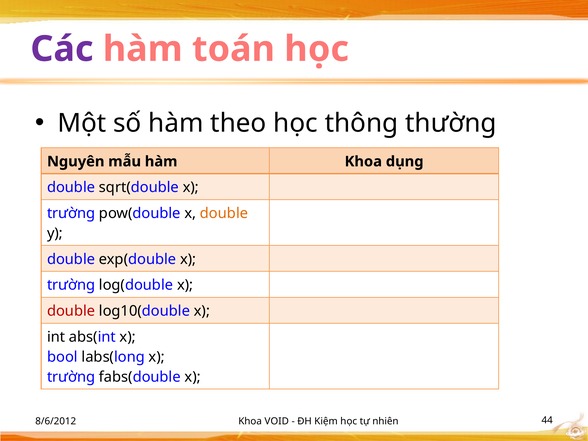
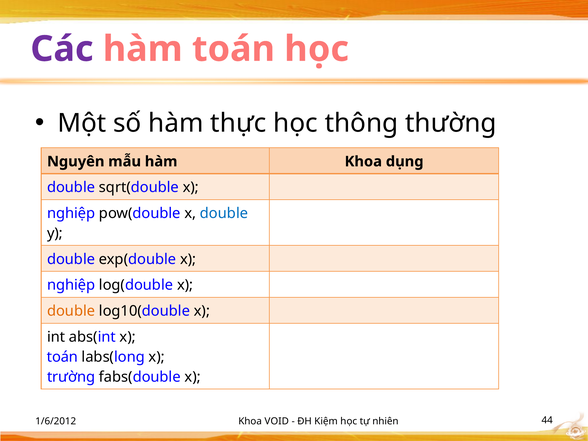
theo: theo -> thực (238, 123)
trường: trường -> nghiệp (71, 213)
double colour: orange -> blue (224, 213)
trường: trường -> nghiệp (71, 285)
double colour: red -> orange (71, 311)
bool: bool -> toán (62, 357)
8/6/2012: 8/6/2012 -> 1/6/2012 (56, 421)
